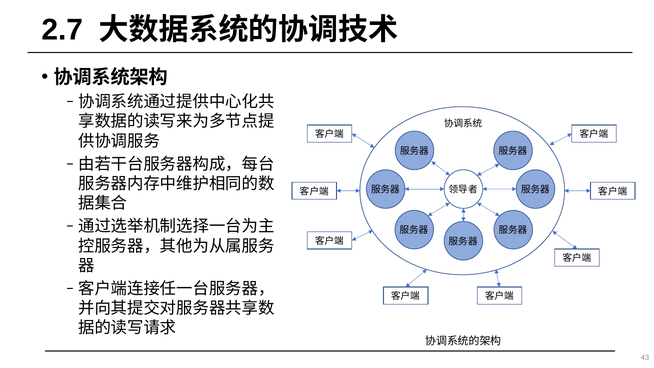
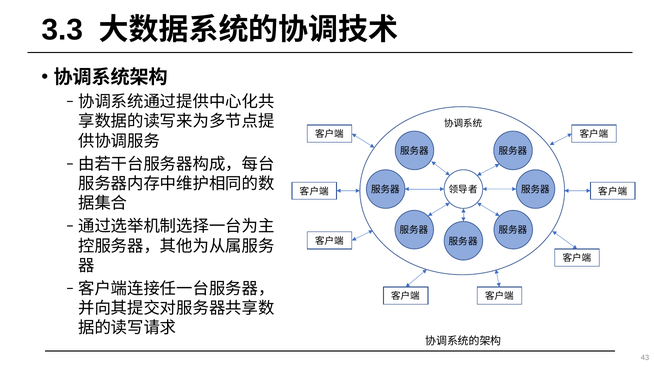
2.7: 2.7 -> 3.3 (62, 30)
